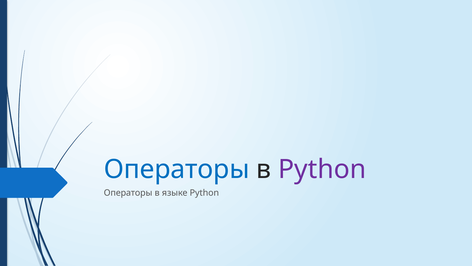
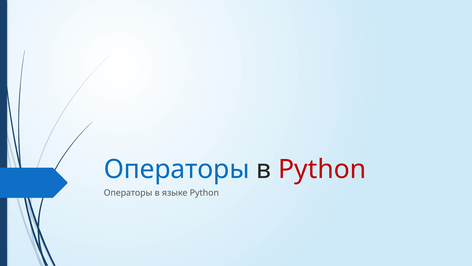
Python colour: purple -> red (322, 169)
